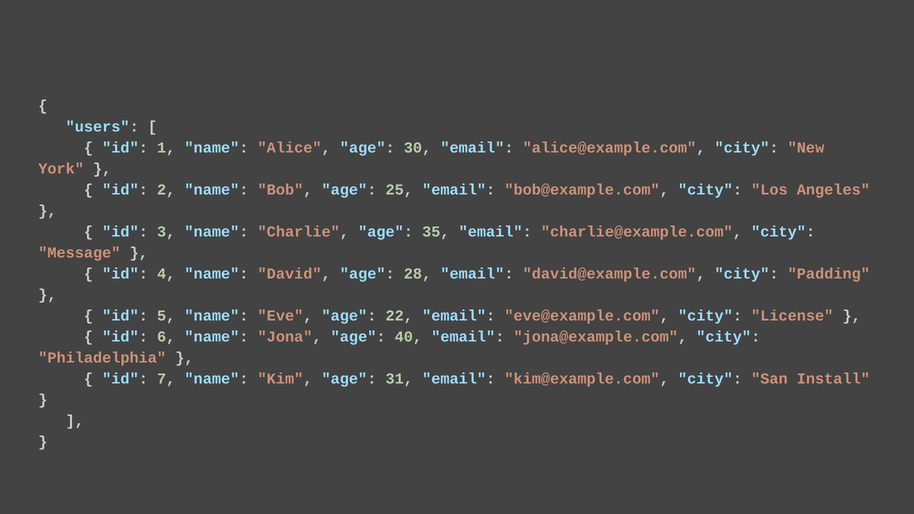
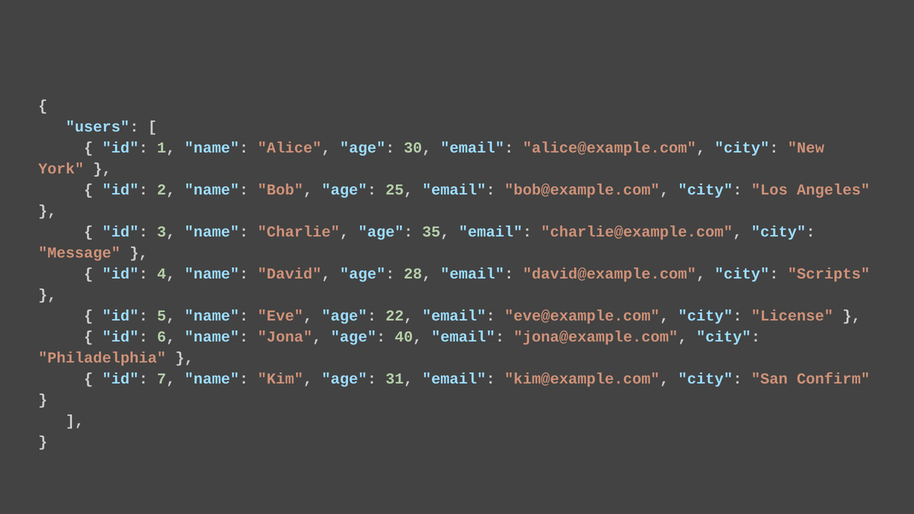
Padding: Padding -> Scripts (829, 274)
Install: Install -> Confirm (833, 379)
